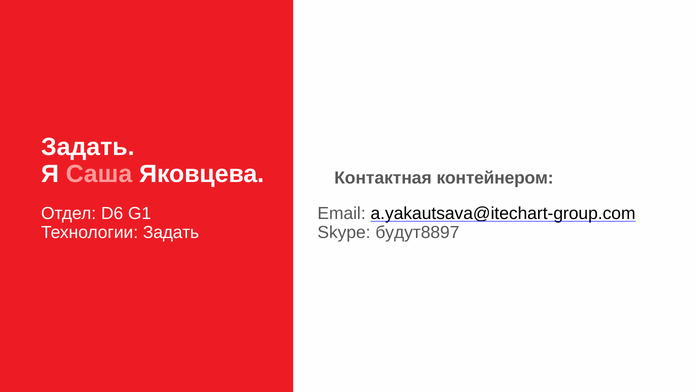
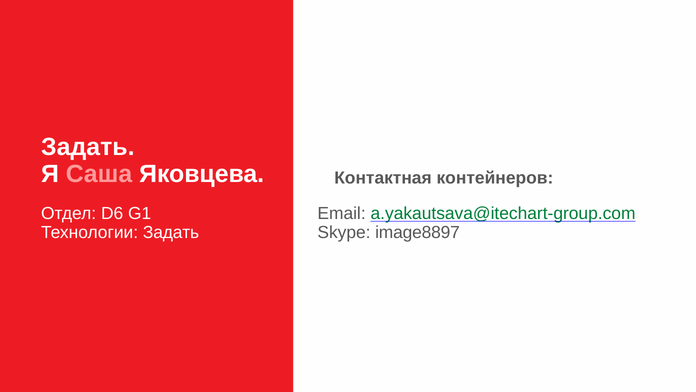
контейнером: контейнером -> контейнеров (495, 178)
a.yakautsava@itechart-group.com colour: black -> green (503, 213)
будут8897: будут8897 -> image8897 (417, 232)
